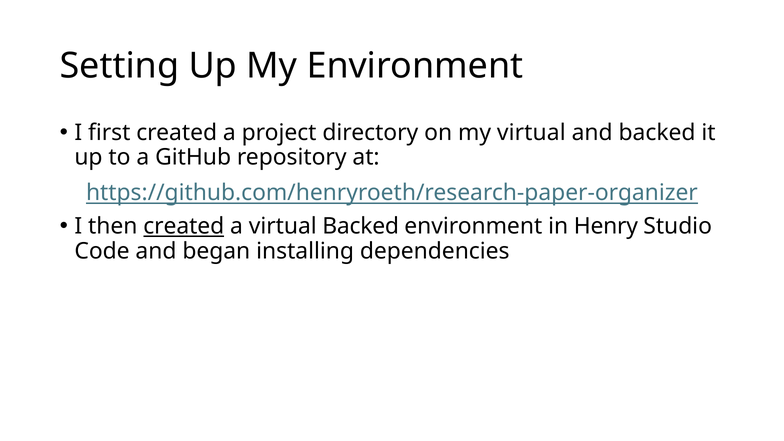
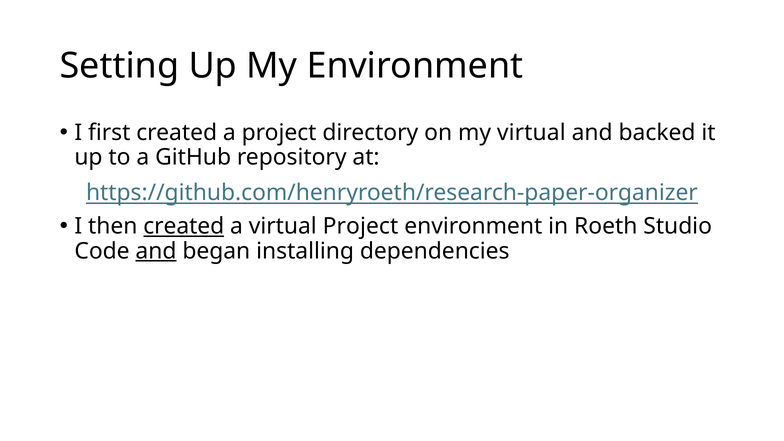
virtual Backed: Backed -> Project (360, 226)
Henry: Henry -> Roeth (606, 226)
and underline: none -> present (156, 251)
